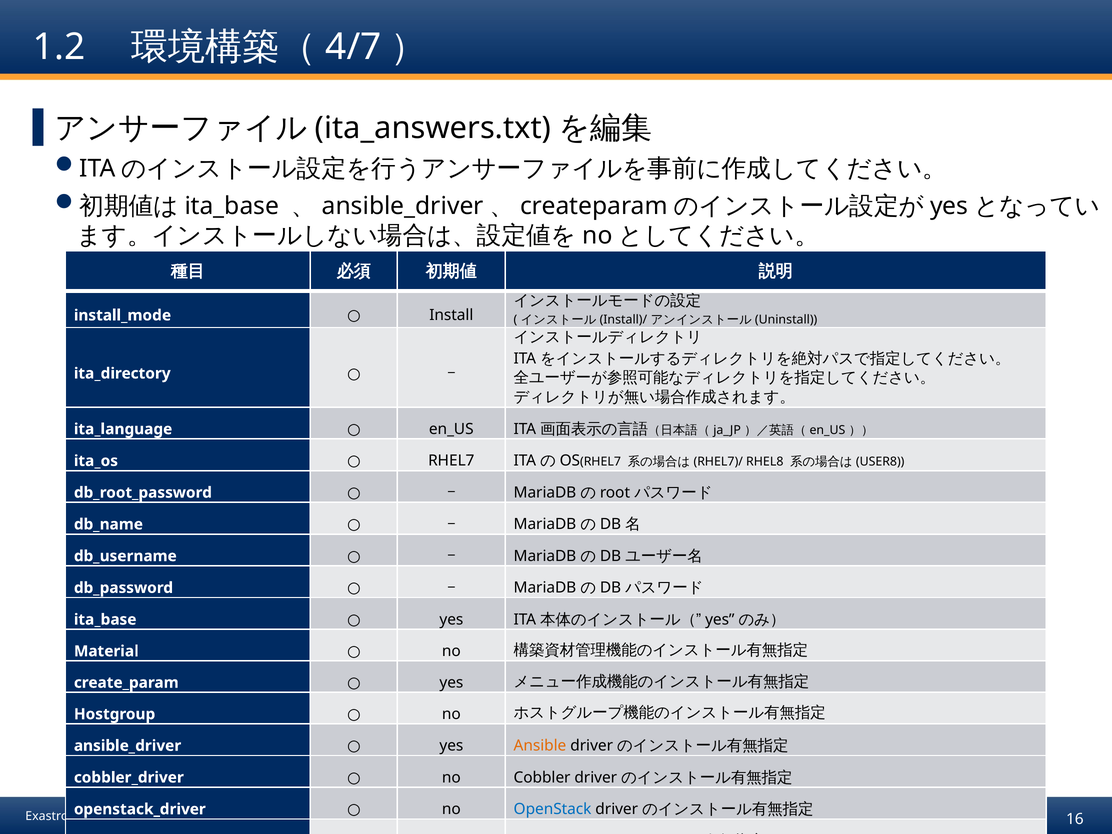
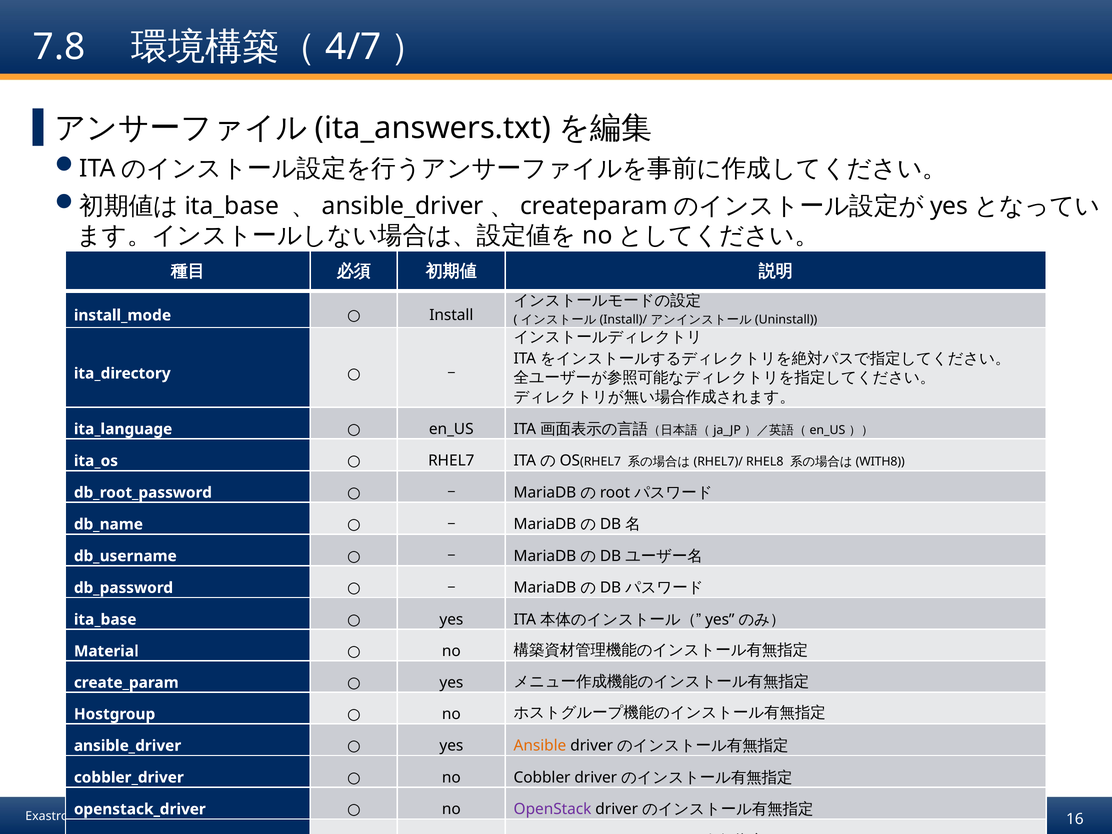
1.2: 1.2 -> 7.8 (59, 47)
USER8: USER8 -> WITH8 (880, 462)
OpenStack colour: blue -> purple (553, 809)
